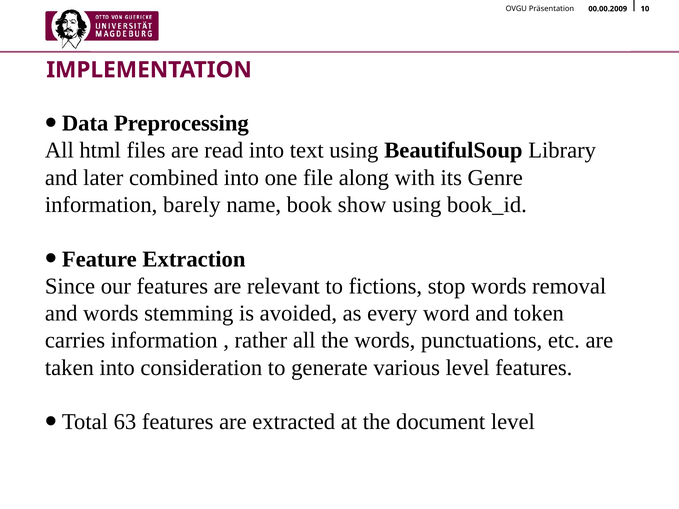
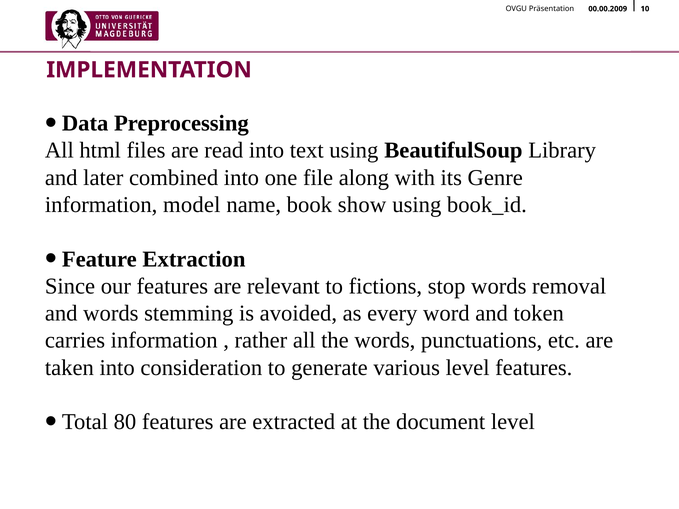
barely: barely -> model (192, 205)
63: 63 -> 80 (125, 422)
